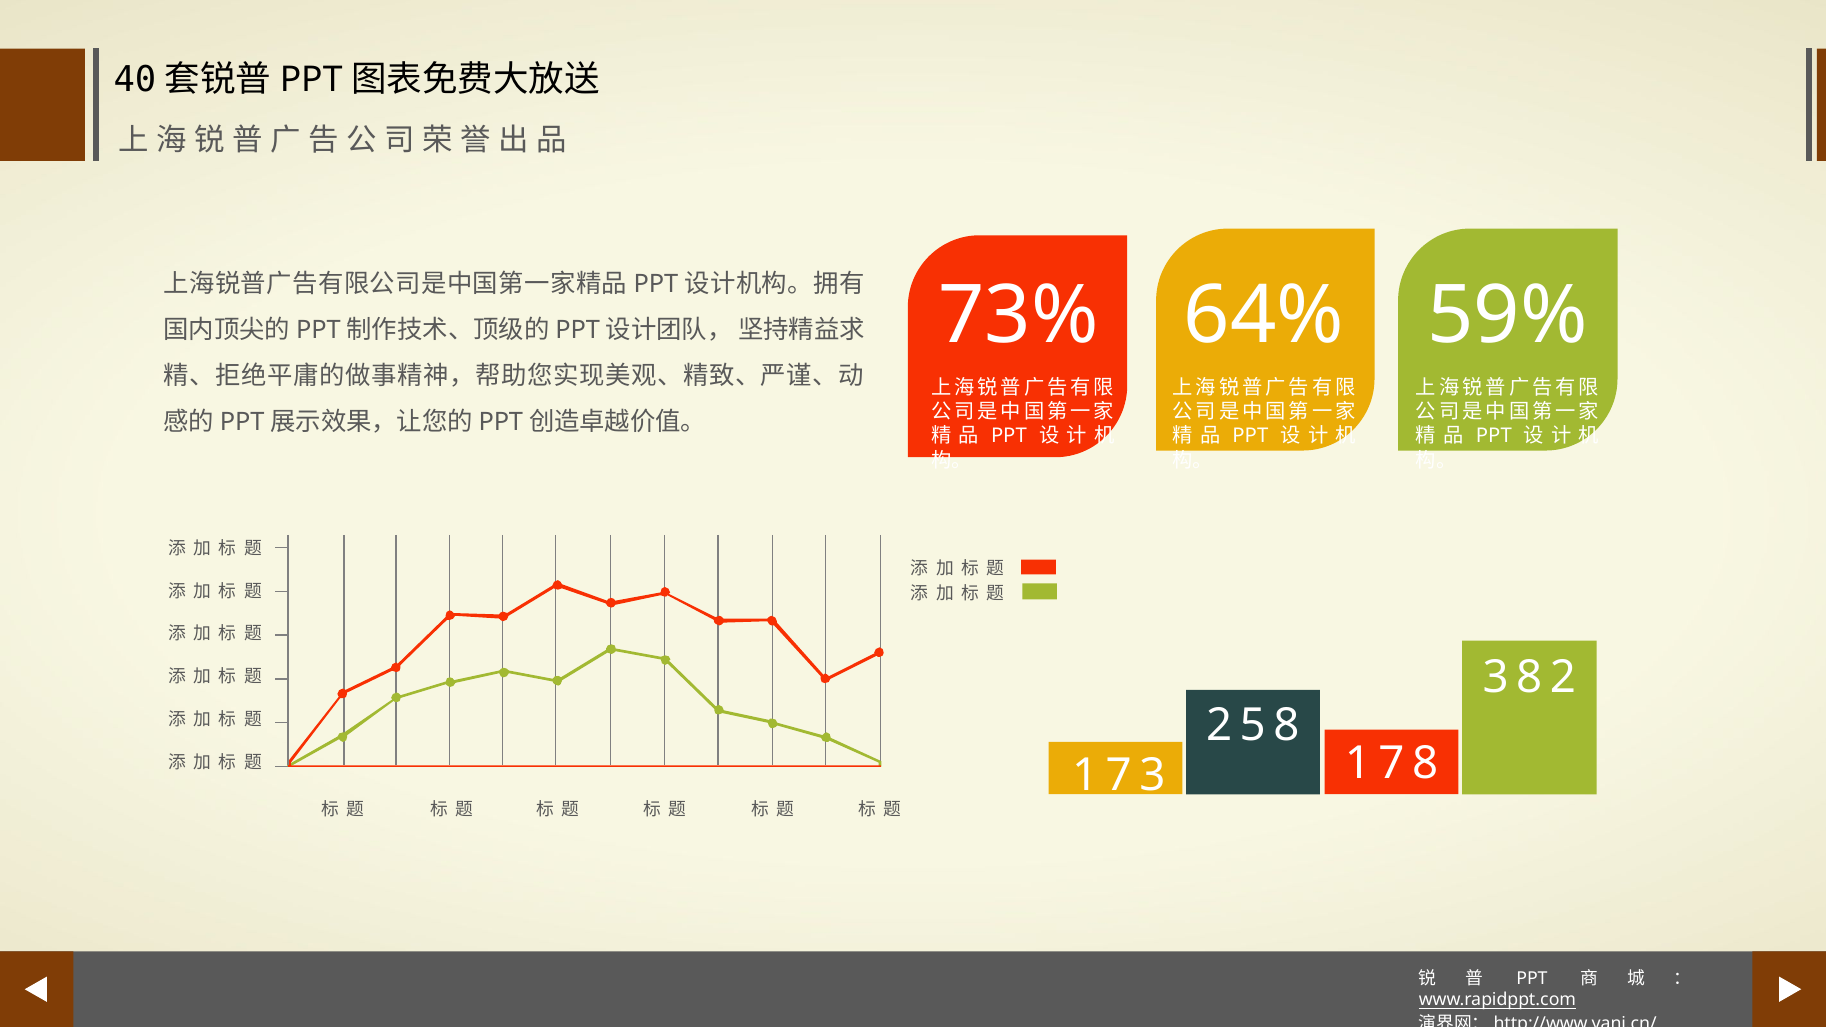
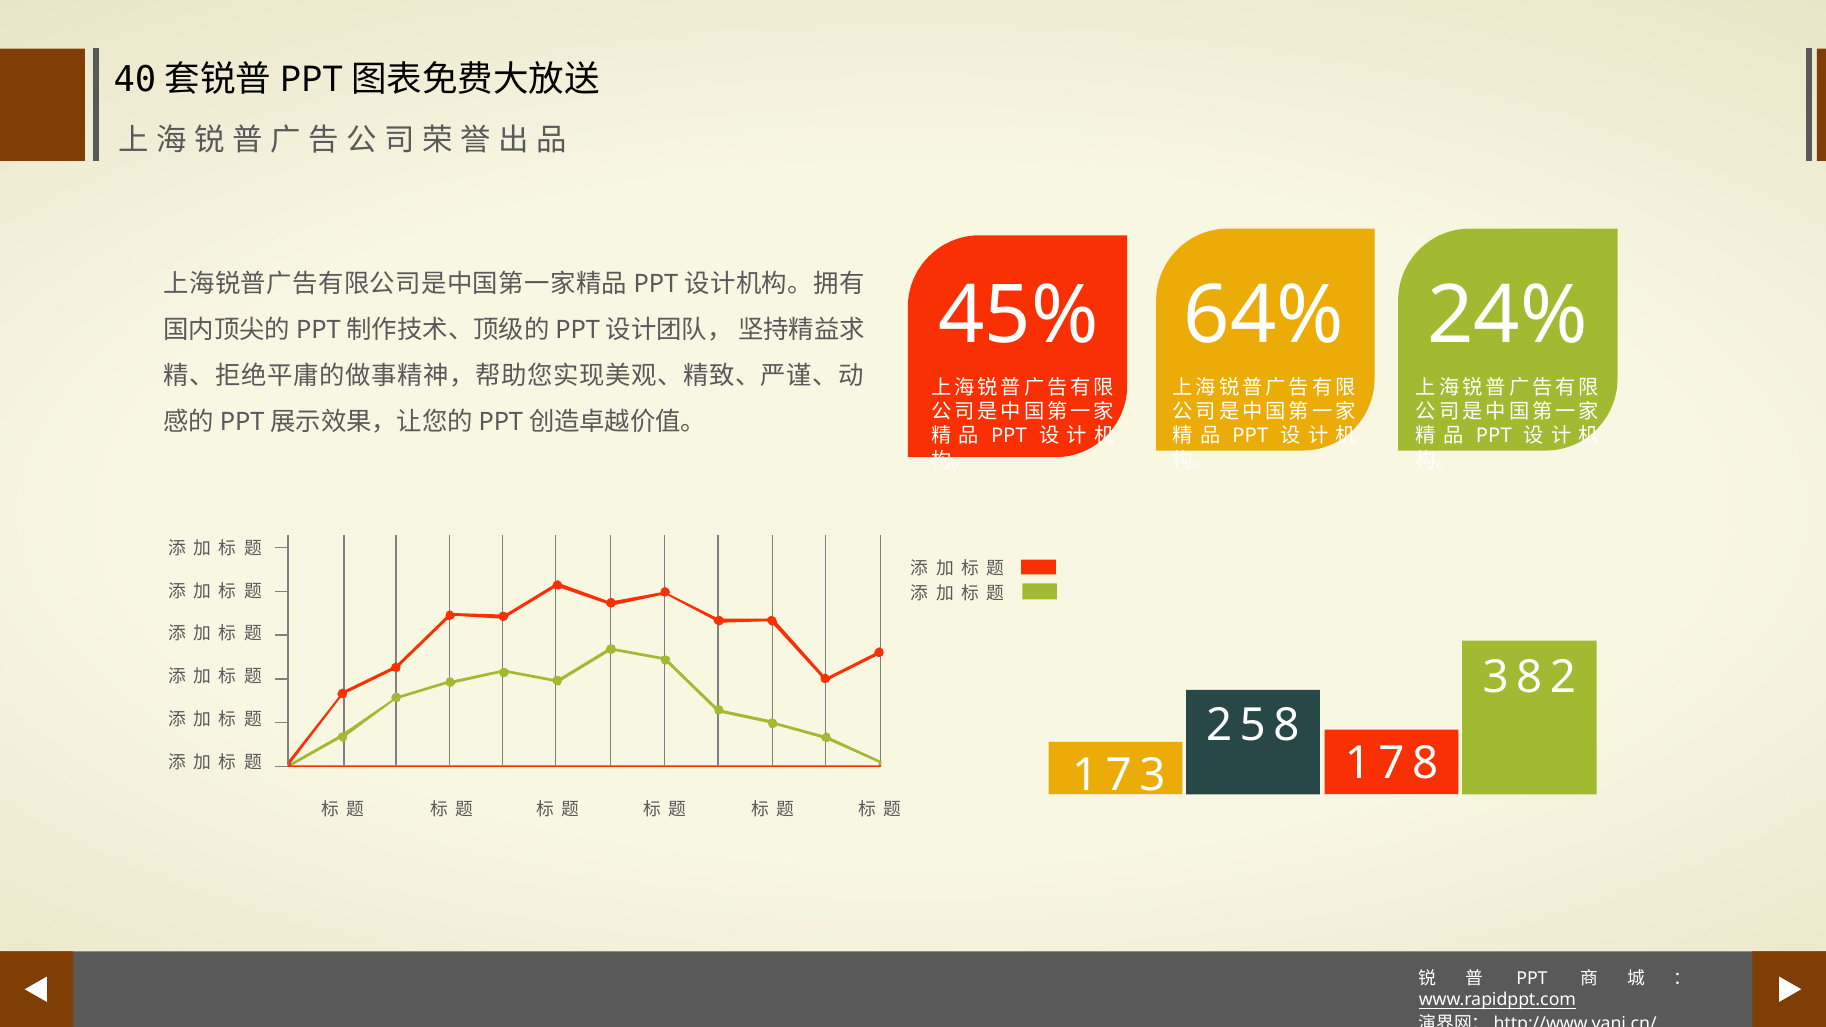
73%: 73% -> 45% (1019, 315)
59%: 59% -> 24% (1507, 315)
